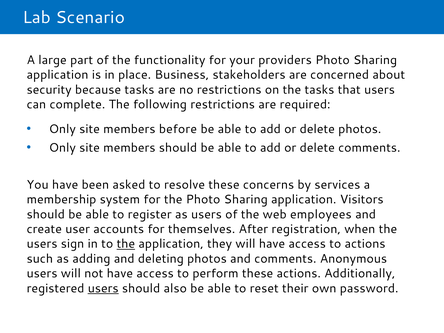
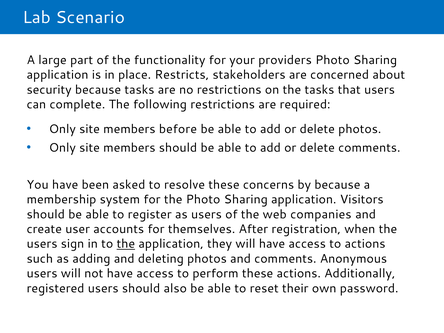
Business: Business -> Restricts (182, 75)
by services: services -> because (337, 185)
employees: employees -> companies (321, 214)
users underline: present -> none (103, 288)
